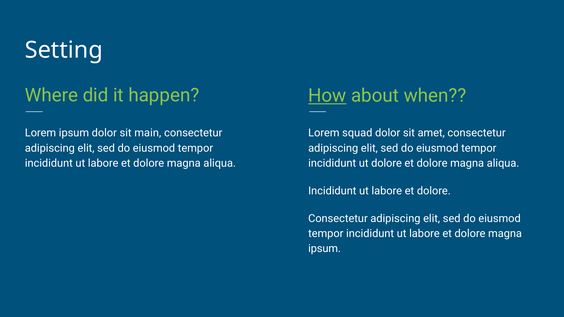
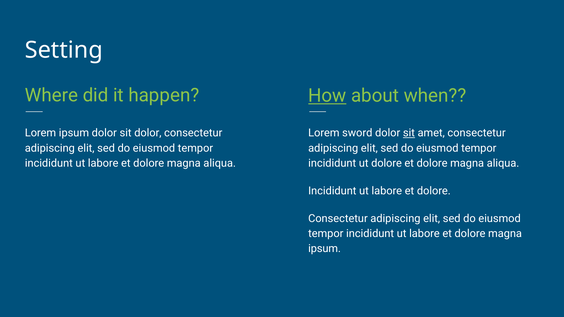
sit main: main -> dolor (148, 133)
squad: squad -> sword (357, 133)
sit underline: none -> present (409, 133)
